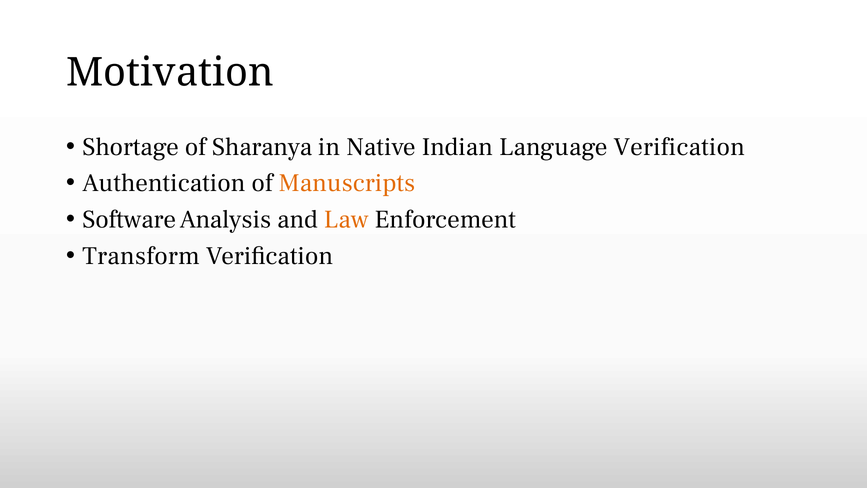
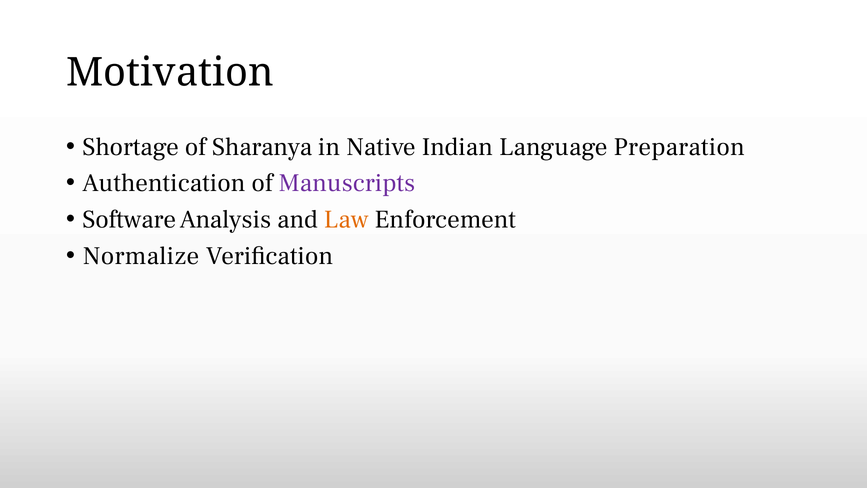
Language Verification: Verification -> Preparation (679, 147)
Manuscripts colour: orange -> purple (347, 183)
Transform: Transform -> Normalize (141, 256)
